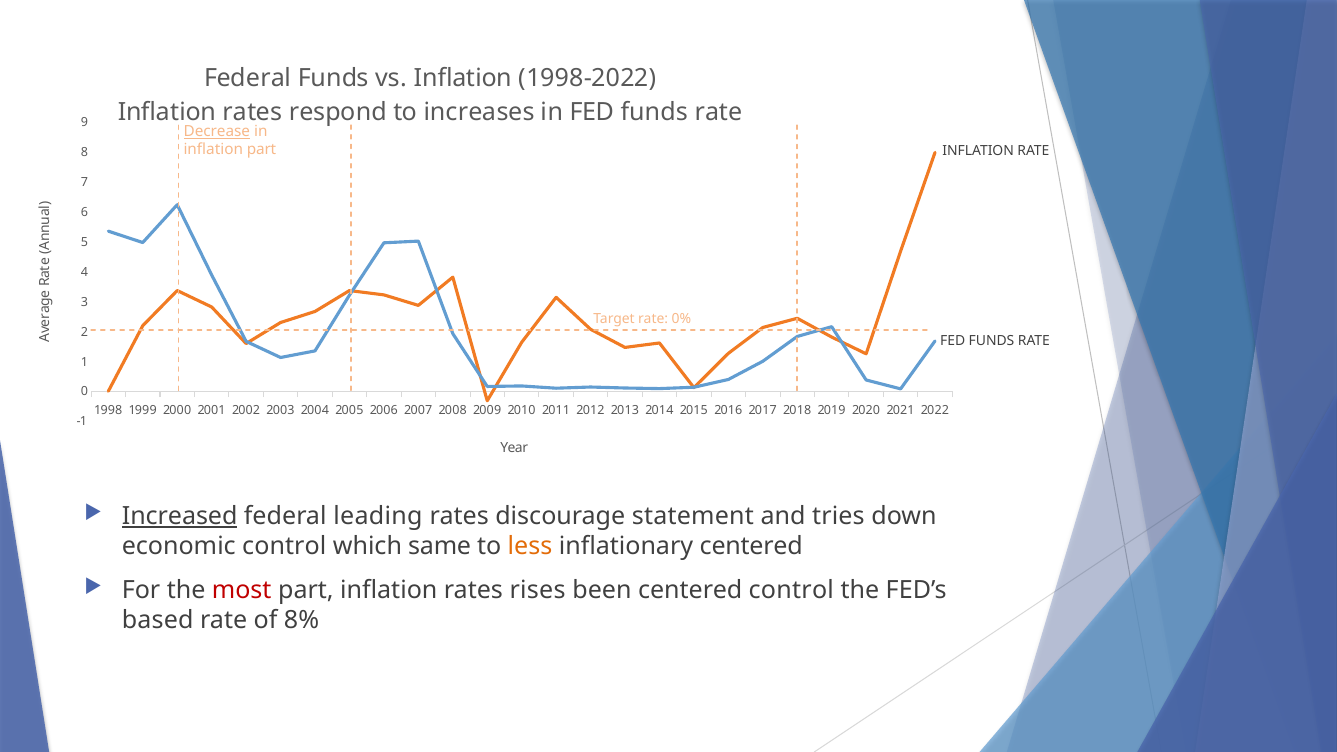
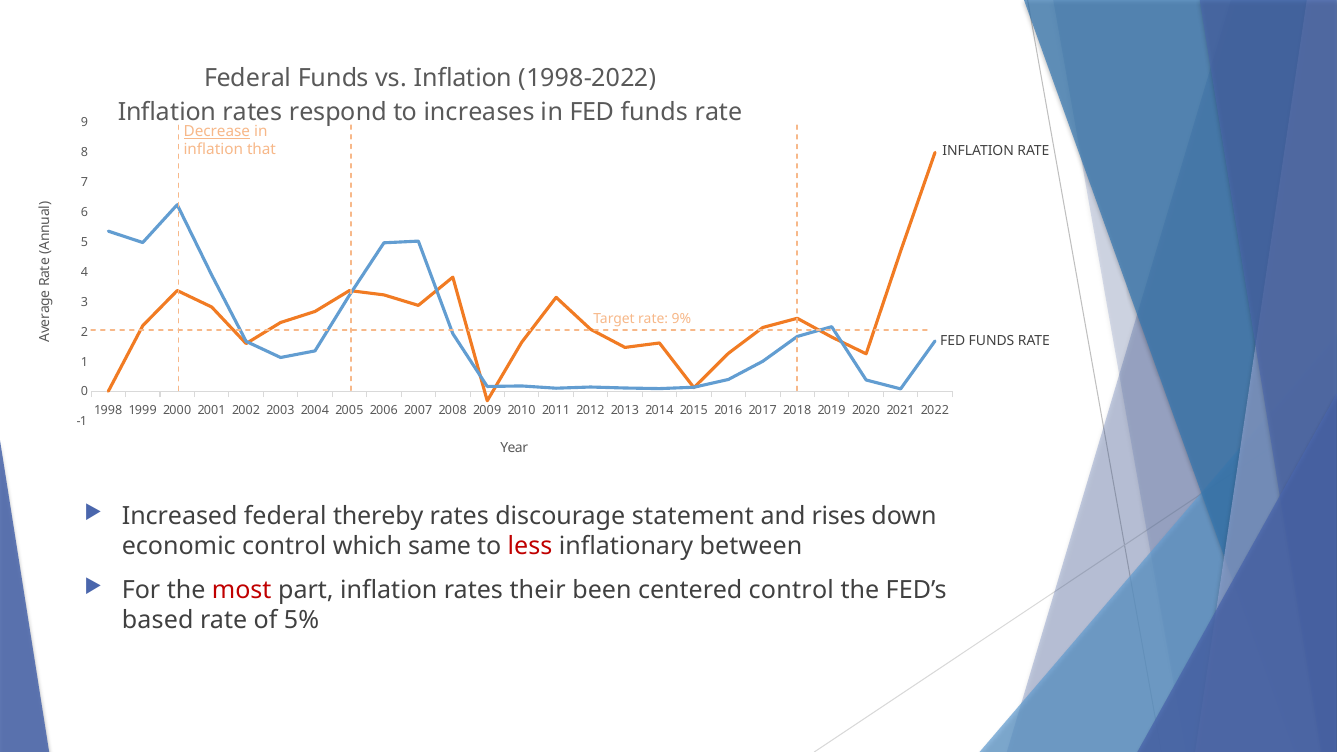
inflation part: part -> that (261, 150)
0%: 0% -> 9% (681, 319)
Increased underline: present -> none (180, 516)
leading: leading -> thereby (378, 516)
tries: tries -> rises (839, 516)
less colour: orange -> red (530, 546)
inflationary centered: centered -> between (751, 546)
rises: rises -> their (538, 590)
8%: 8% -> 5% (302, 620)
